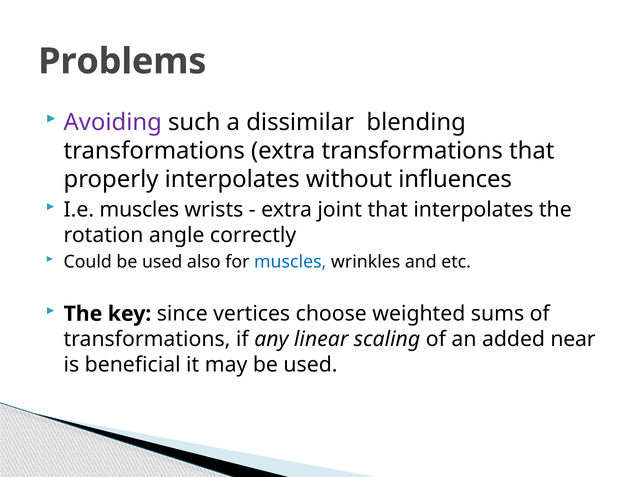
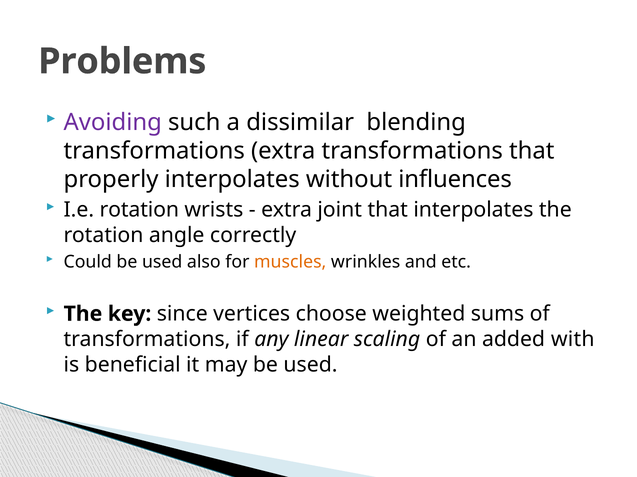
I.e muscles: muscles -> rotation (139, 210)
muscles colour: blue -> orange (290, 262)
near: near -> with (573, 340)
